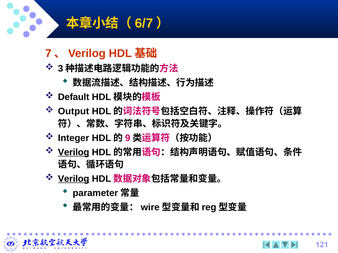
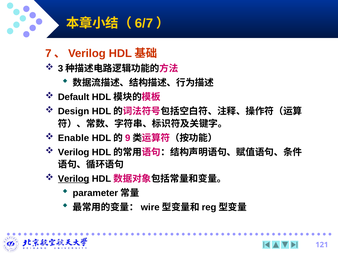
Output: Output -> Design (74, 112)
Integer: Integer -> Enable (73, 138)
Verilog underline: present -> none (74, 152)
